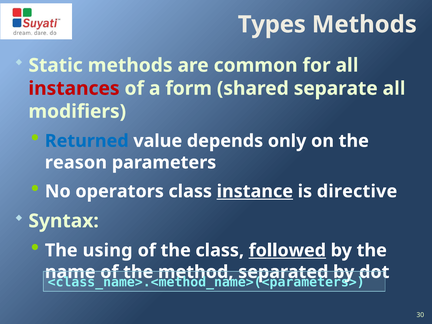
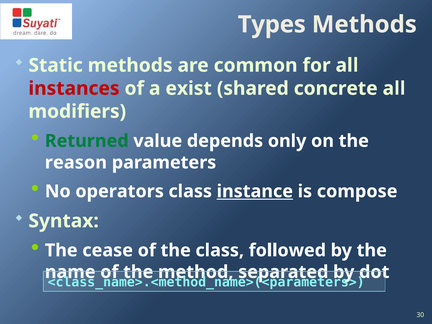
form: form -> exist (189, 88)
separate: separate -> concrete (336, 88)
Returned colour: blue -> green (87, 141)
directive: directive -> compose (357, 191)
using: using -> cease (108, 250)
followed underline: present -> none (287, 250)
